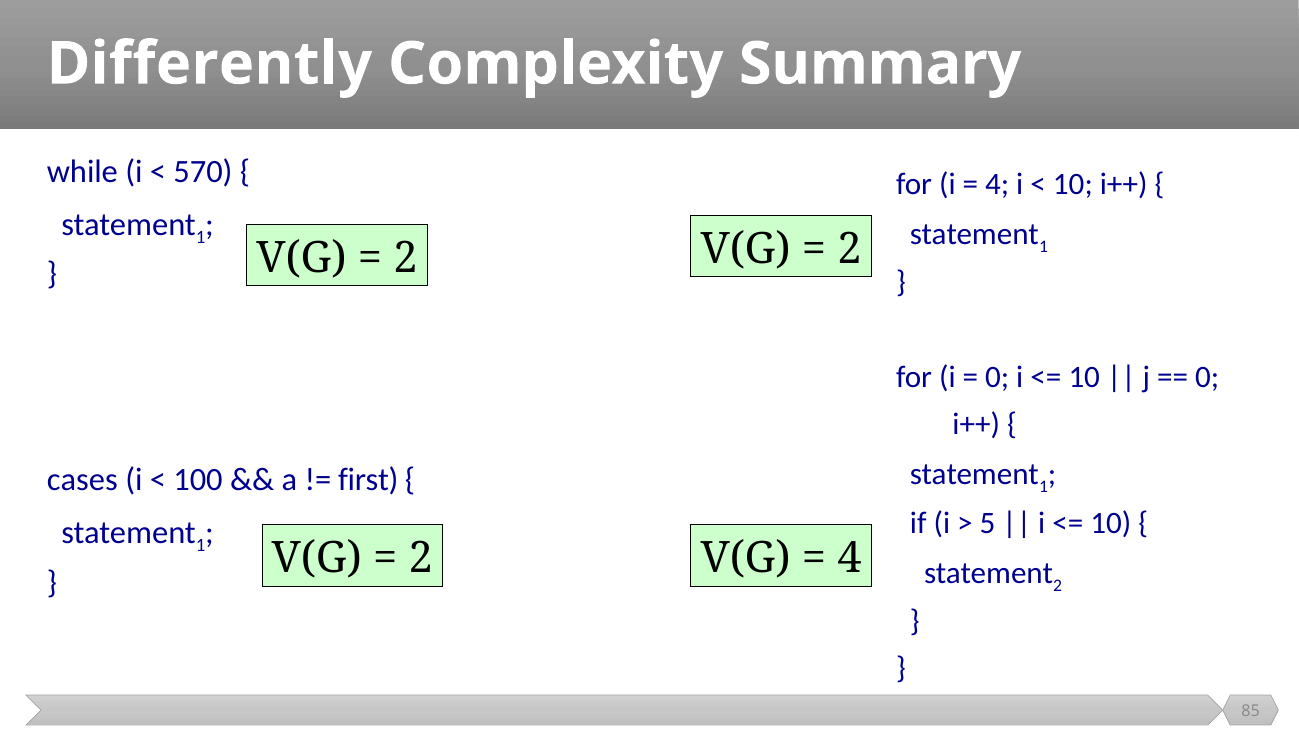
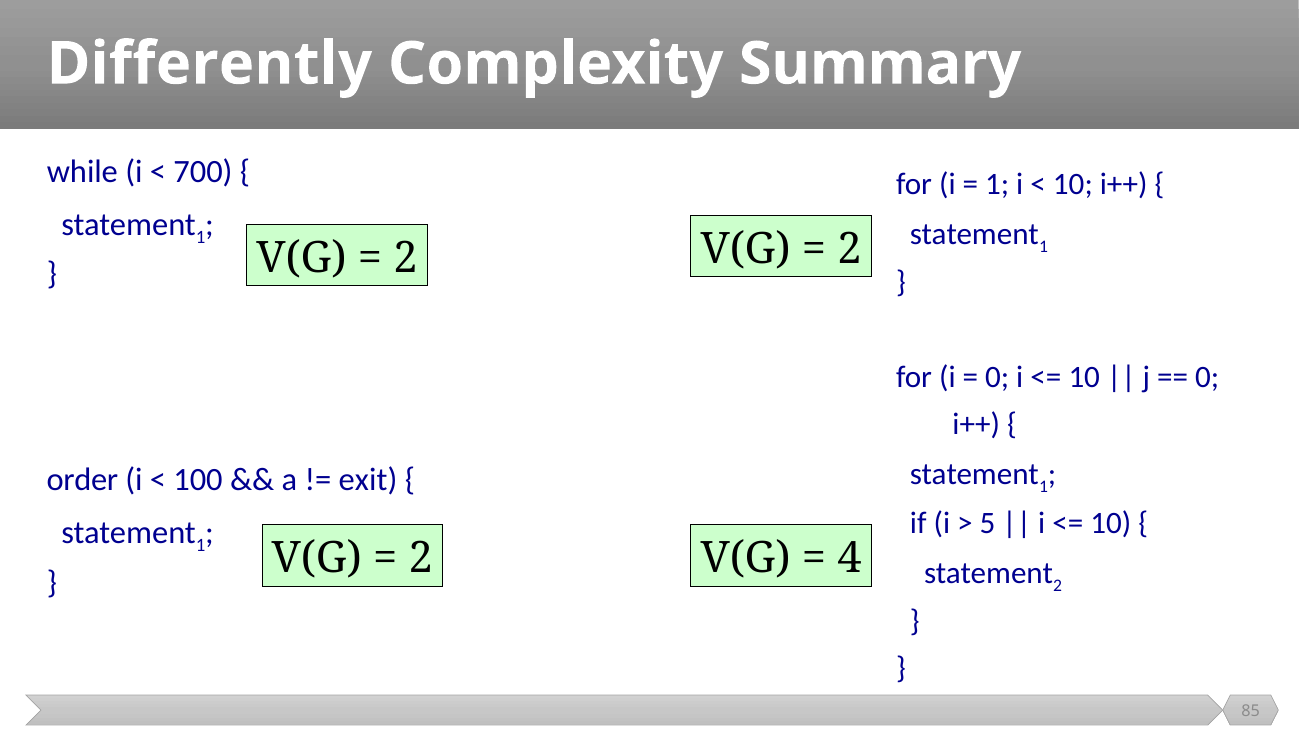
570: 570 -> 700 (203, 172)
4: 4 -> 1 (997, 184)
cases: cases -> order (82, 480)
first: first -> exit (368, 480)
